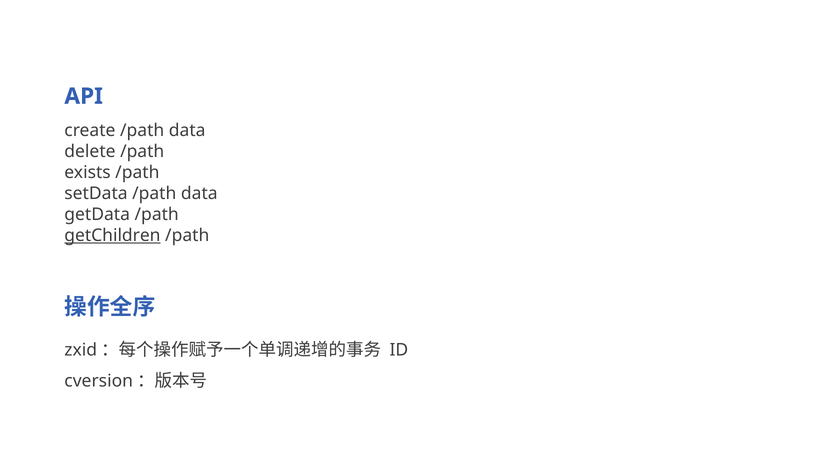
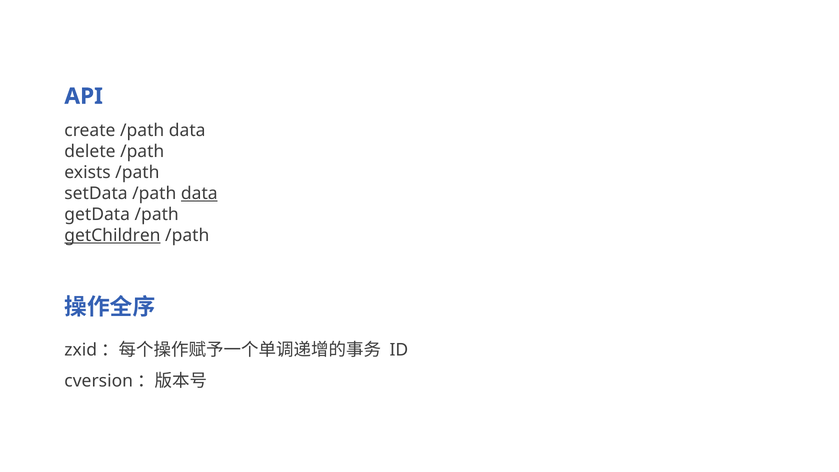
data underline: none -> present (199, 193)
